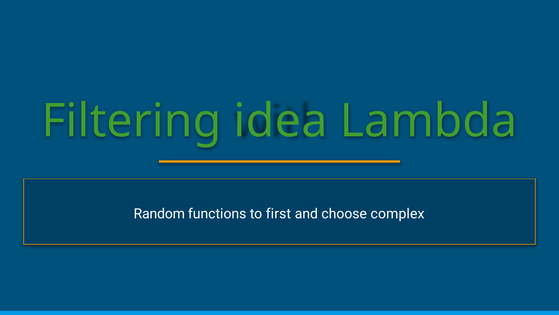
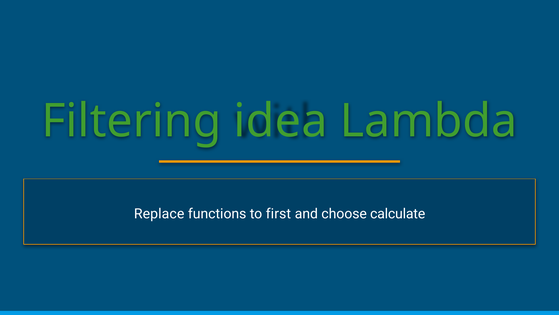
Random: Random -> Replace (159, 213)
complex: complex -> calculate (398, 213)
